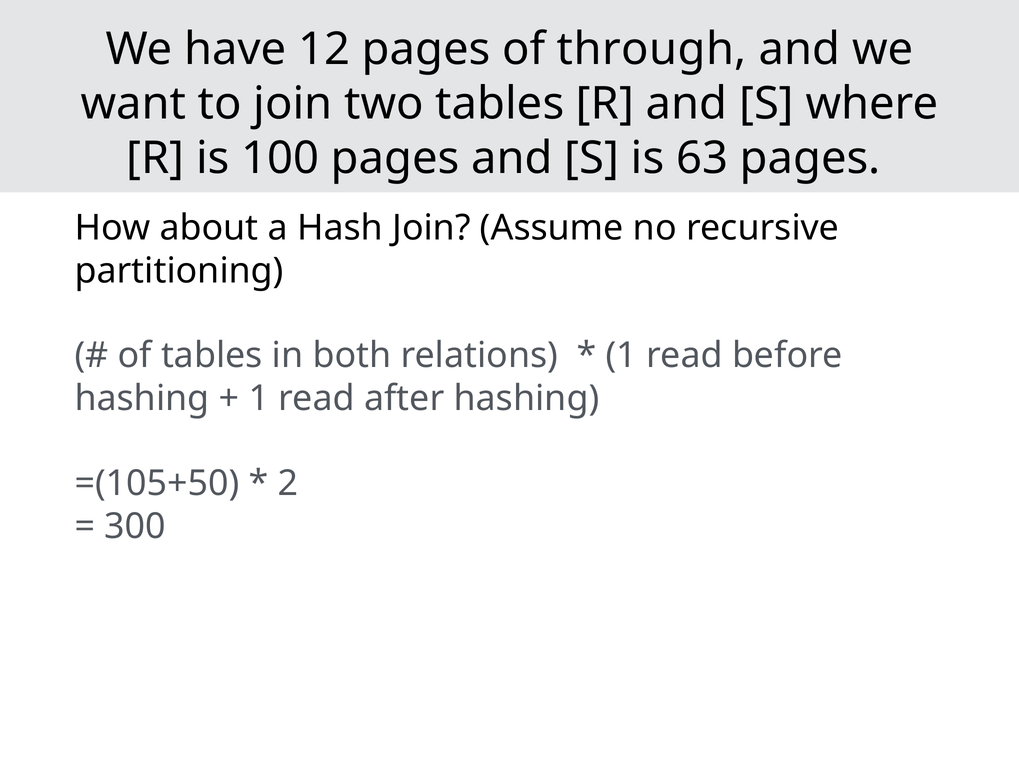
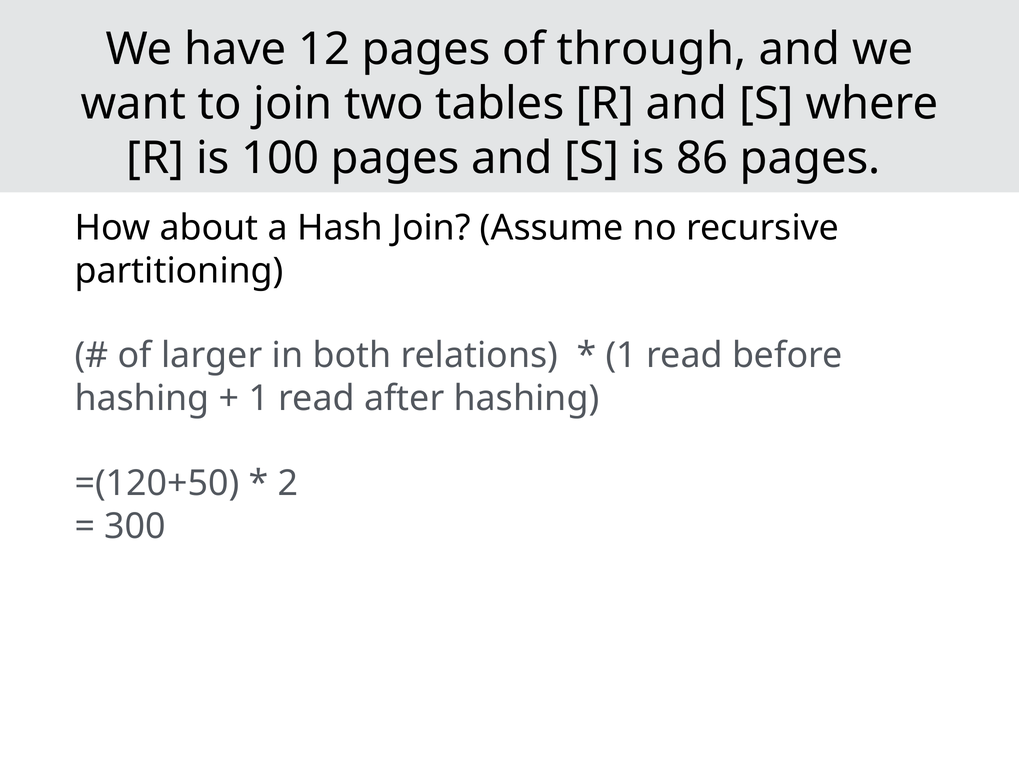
63: 63 -> 86 (702, 158)
of tables: tables -> larger (212, 356)
=(105+50: =(105+50 -> =(120+50 (157, 484)
